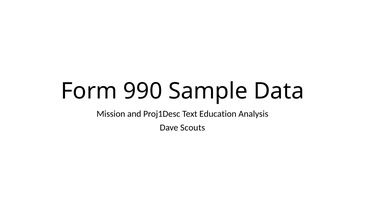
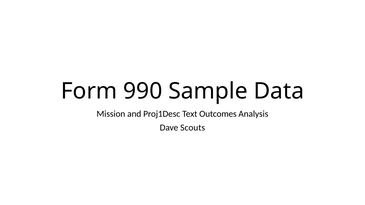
Education: Education -> Outcomes (218, 114)
